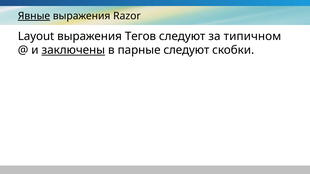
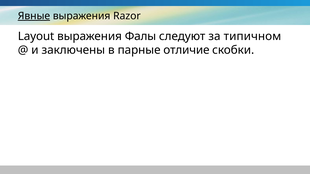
Тегов: Тегов -> Фалы (140, 36)
заключены underline: present -> none (73, 50)
парные следуют: следуют -> отличие (186, 50)
